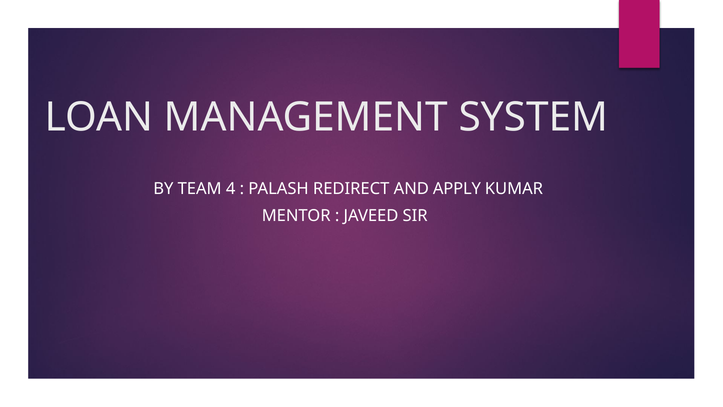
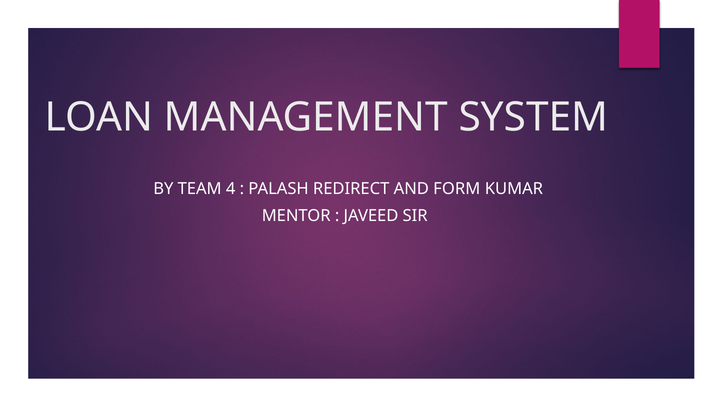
APPLY: APPLY -> FORM (457, 188)
